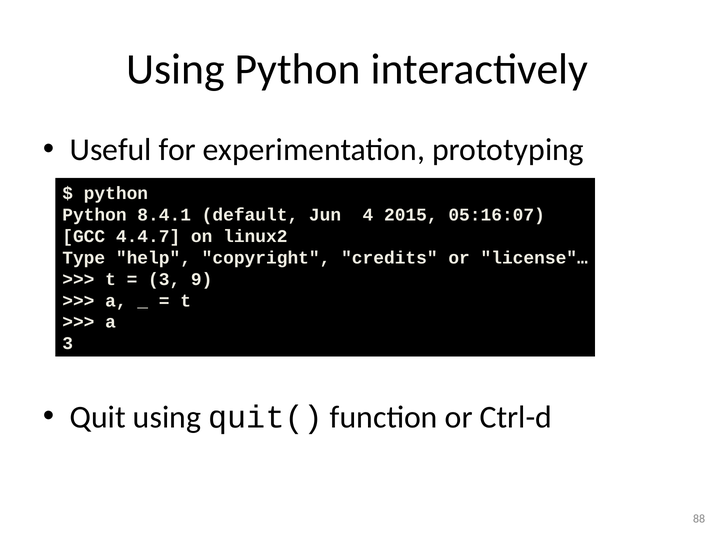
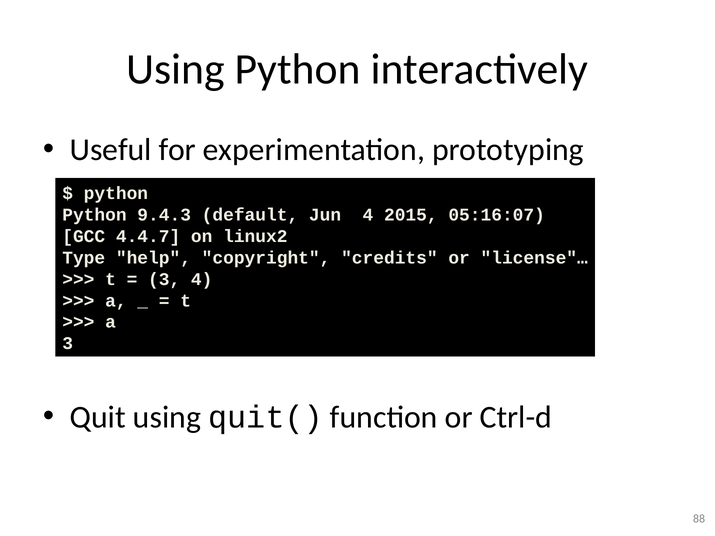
8.4.1: 8.4.1 -> 9.4.3 (164, 215)
3 9: 9 -> 4 (202, 279)
